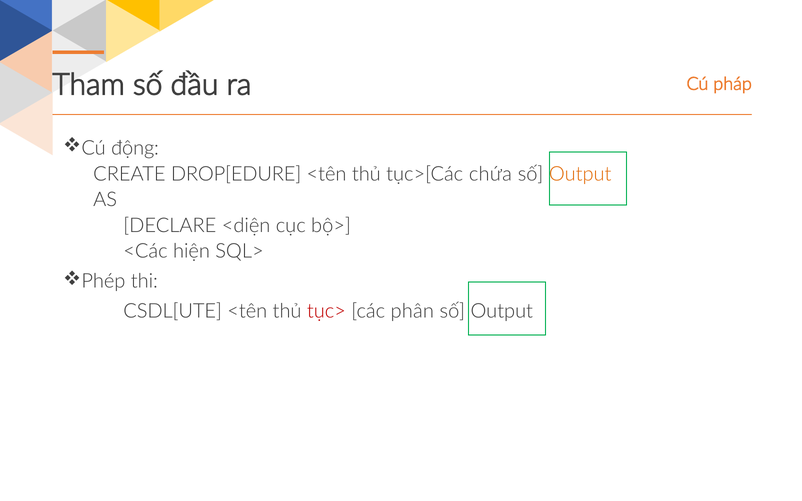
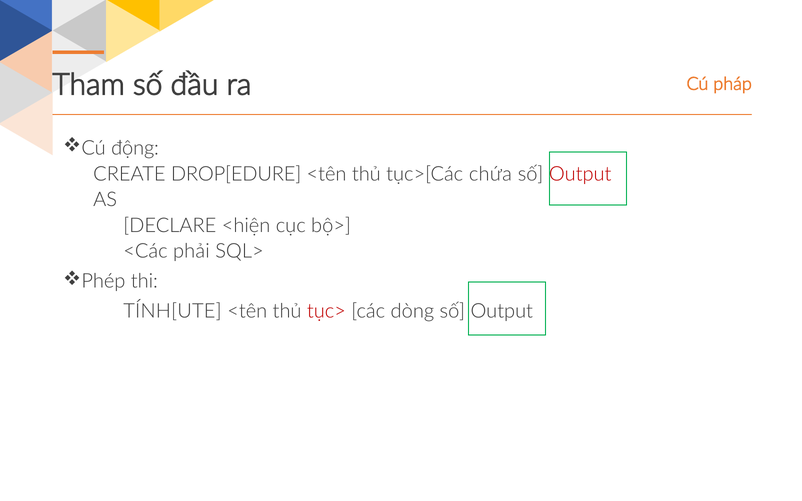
Output colour: orange -> red (580, 174)
<diện: <diện -> <hiện (246, 226)
hiện: hiện -> phải (191, 251)
CSDL[UTE: CSDL[UTE -> TÍNH[UTE (172, 312)
phân: phân -> dòng (412, 312)
